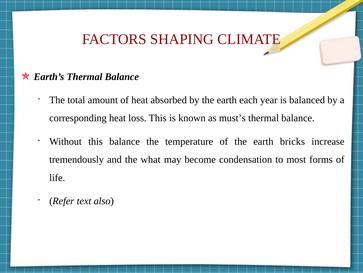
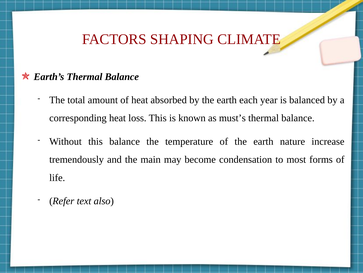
bricks: bricks -> nature (292, 141)
what: what -> main (151, 159)
